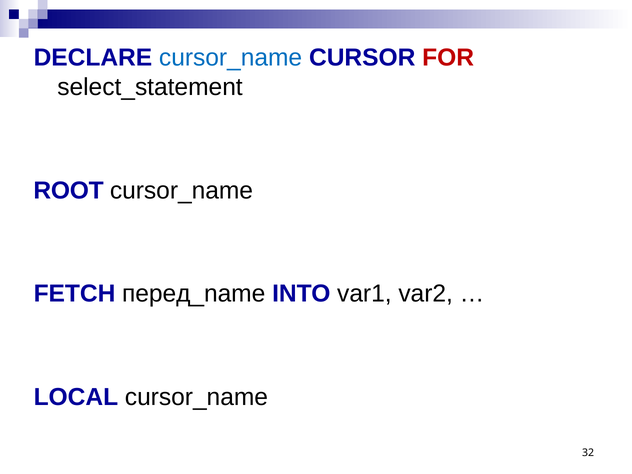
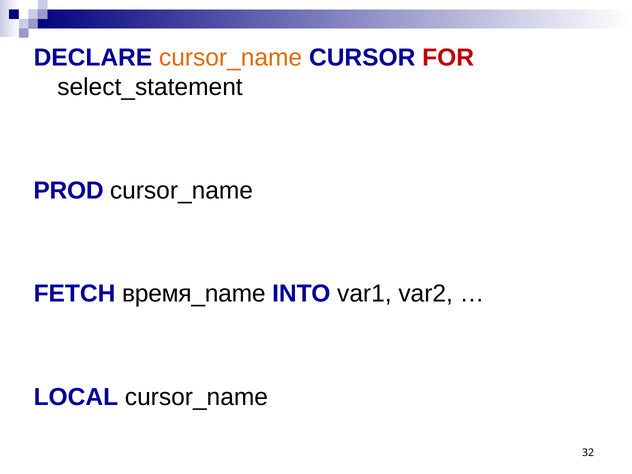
cursor_name colour: blue -> orange (231, 58)
ROOT: ROOT -> PROD (69, 190)
перед_name: перед_name -> время_name (194, 294)
